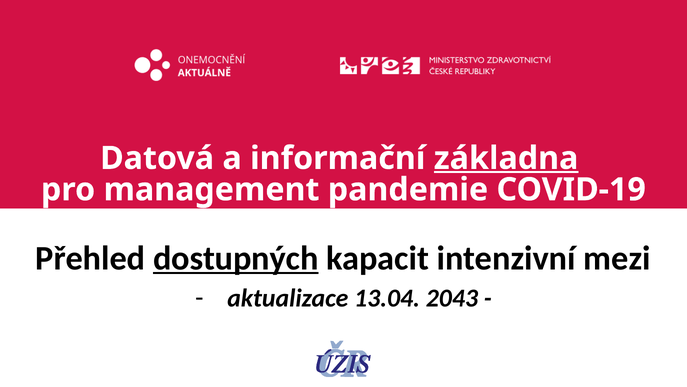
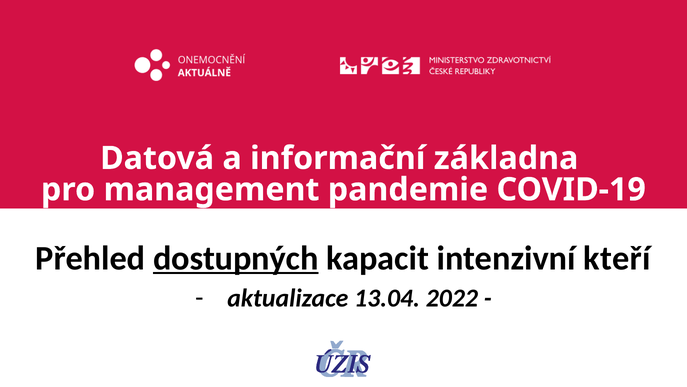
základna underline: present -> none (506, 158)
mezi: mezi -> kteří (617, 258)
2043: 2043 -> 2022 (452, 298)
